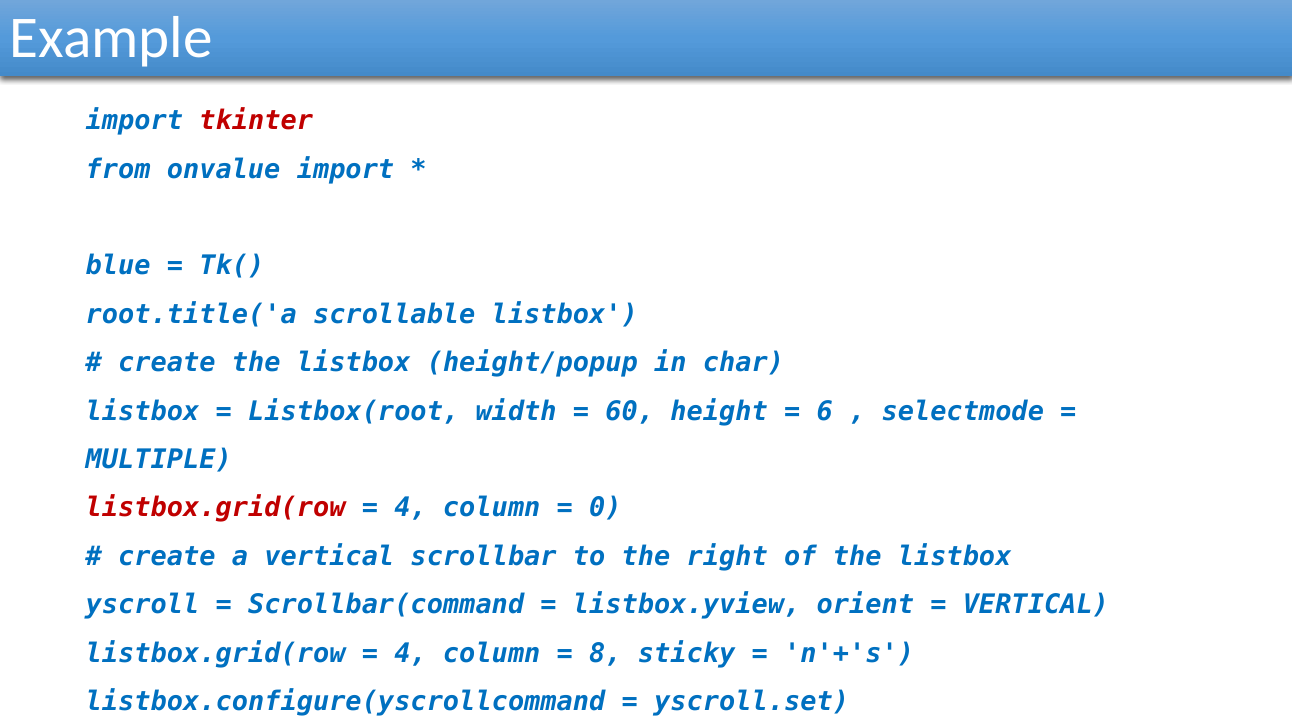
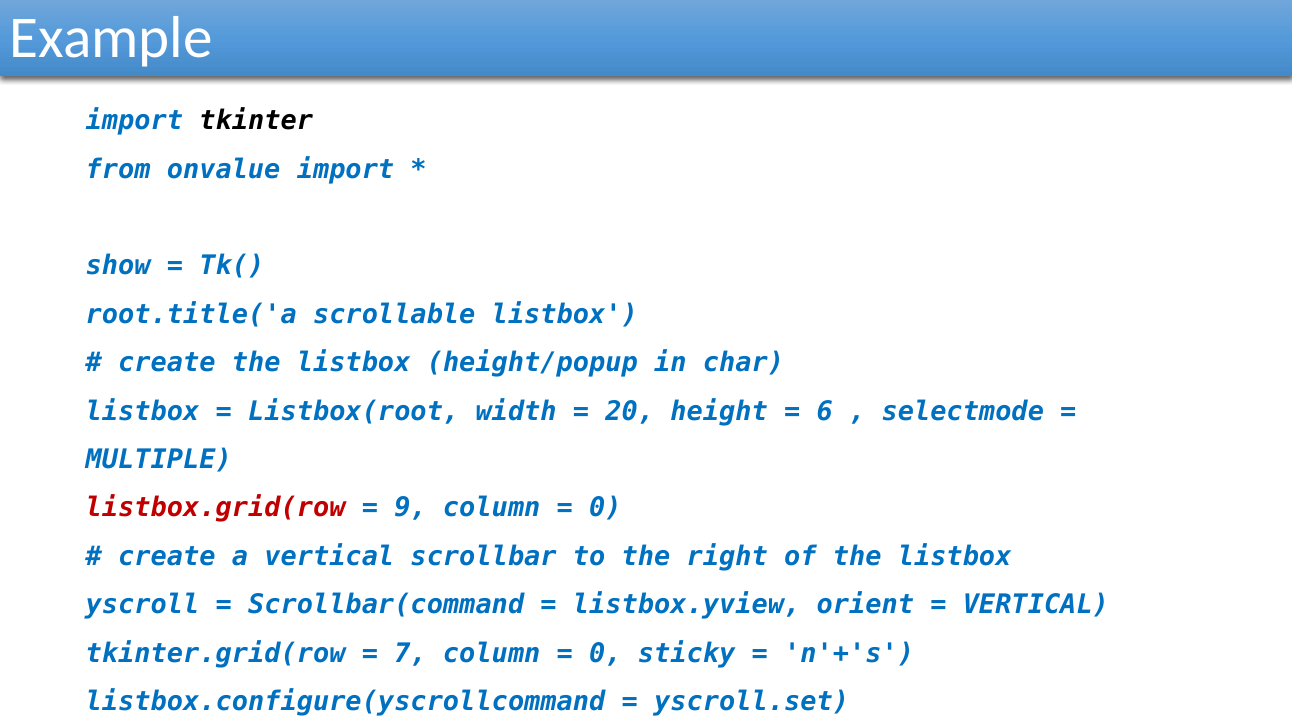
tkinter colour: red -> black (256, 121)
blue: blue -> show (118, 266)
60: 60 -> 20 (630, 412)
4: 4 -> 9 (410, 508)
listbox.grid(row: listbox.grid(row -> tkinter.grid(row (216, 654)
4: 4 -> 7 (410, 654)
8: 8 -> 0 (605, 654)
